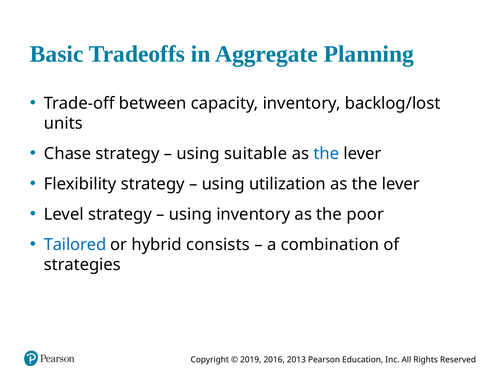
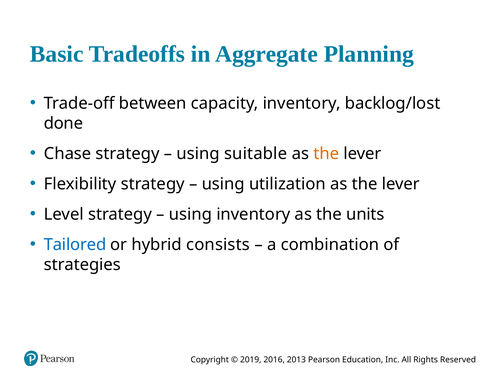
units: units -> done (63, 123)
the colour: blue -> orange (326, 154)
poor: poor -> units (365, 214)
